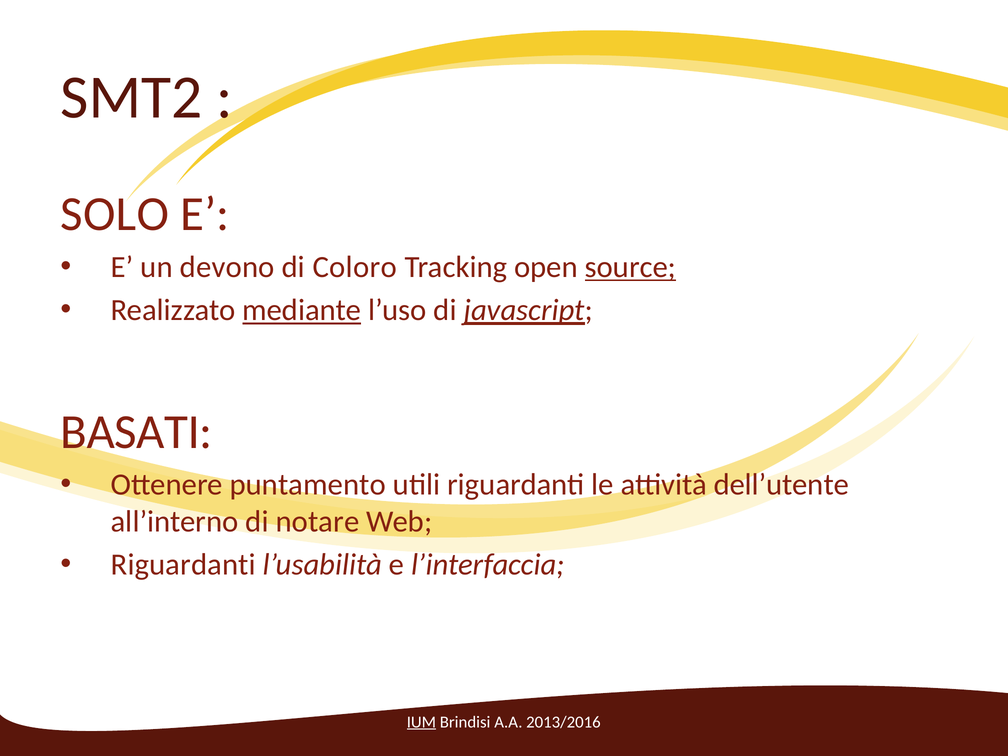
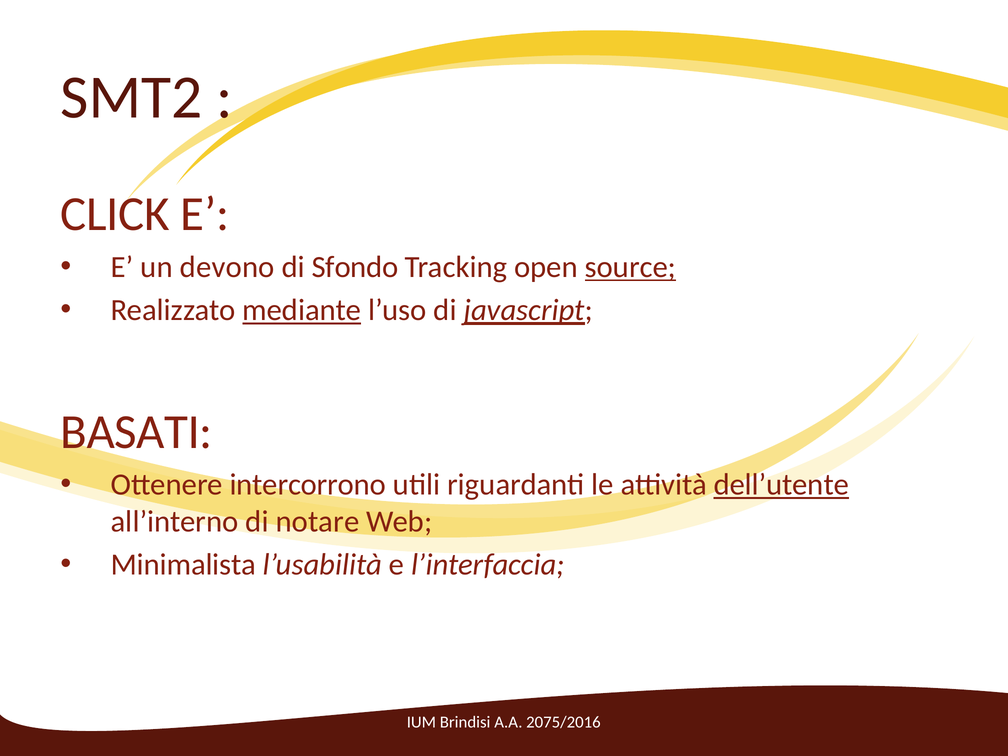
SOLO: SOLO -> CLICK (115, 214)
Coloro: Coloro -> Sfondo (355, 267)
puntamento: puntamento -> intercorrono (308, 485)
dell’utente underline: none -> present (781, 485)
Riguardanti: Riguardanti -> Minimalista (183, 565)
IUM underline: present -> none (421, 722)
2013/2016: 2013/2016 -> 2075/2016 (563, 722)
